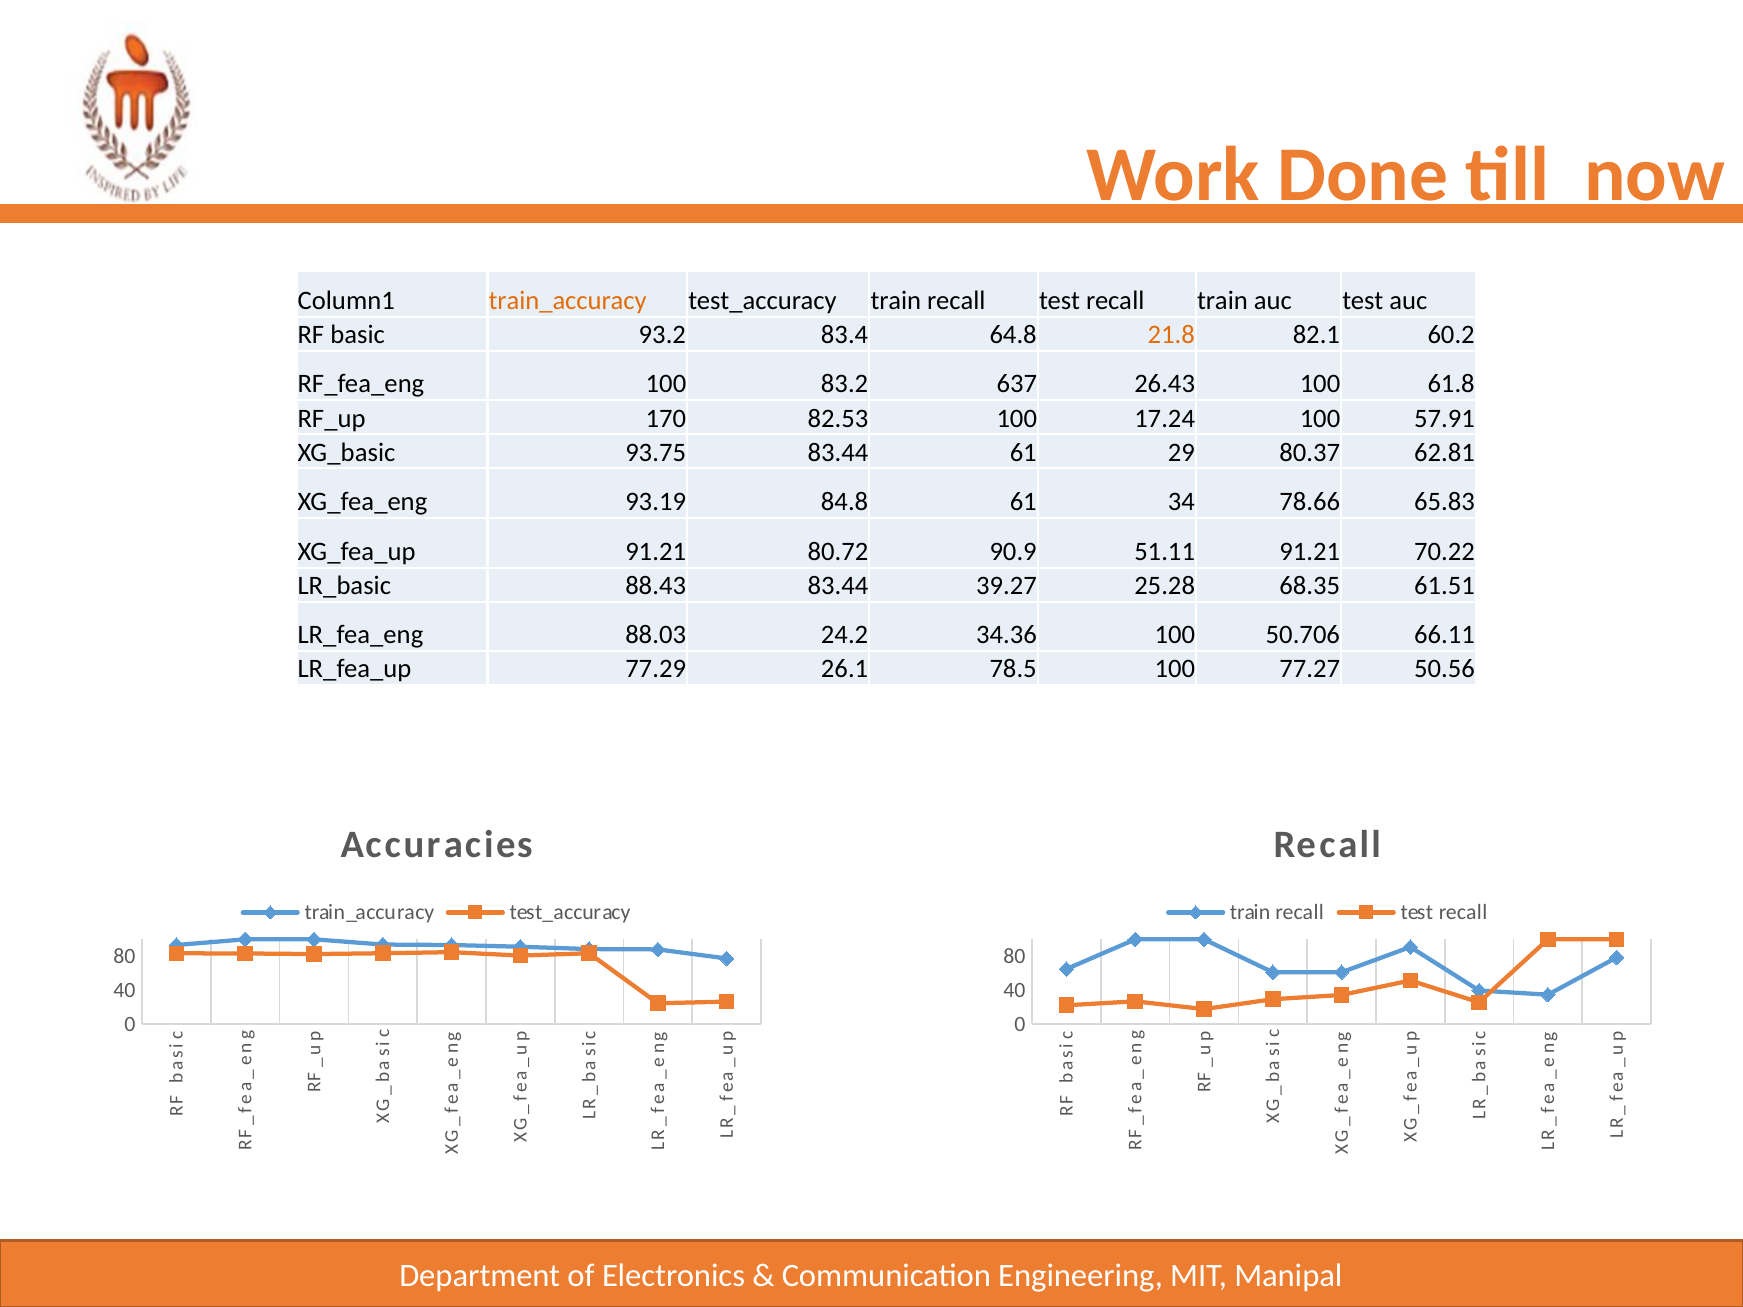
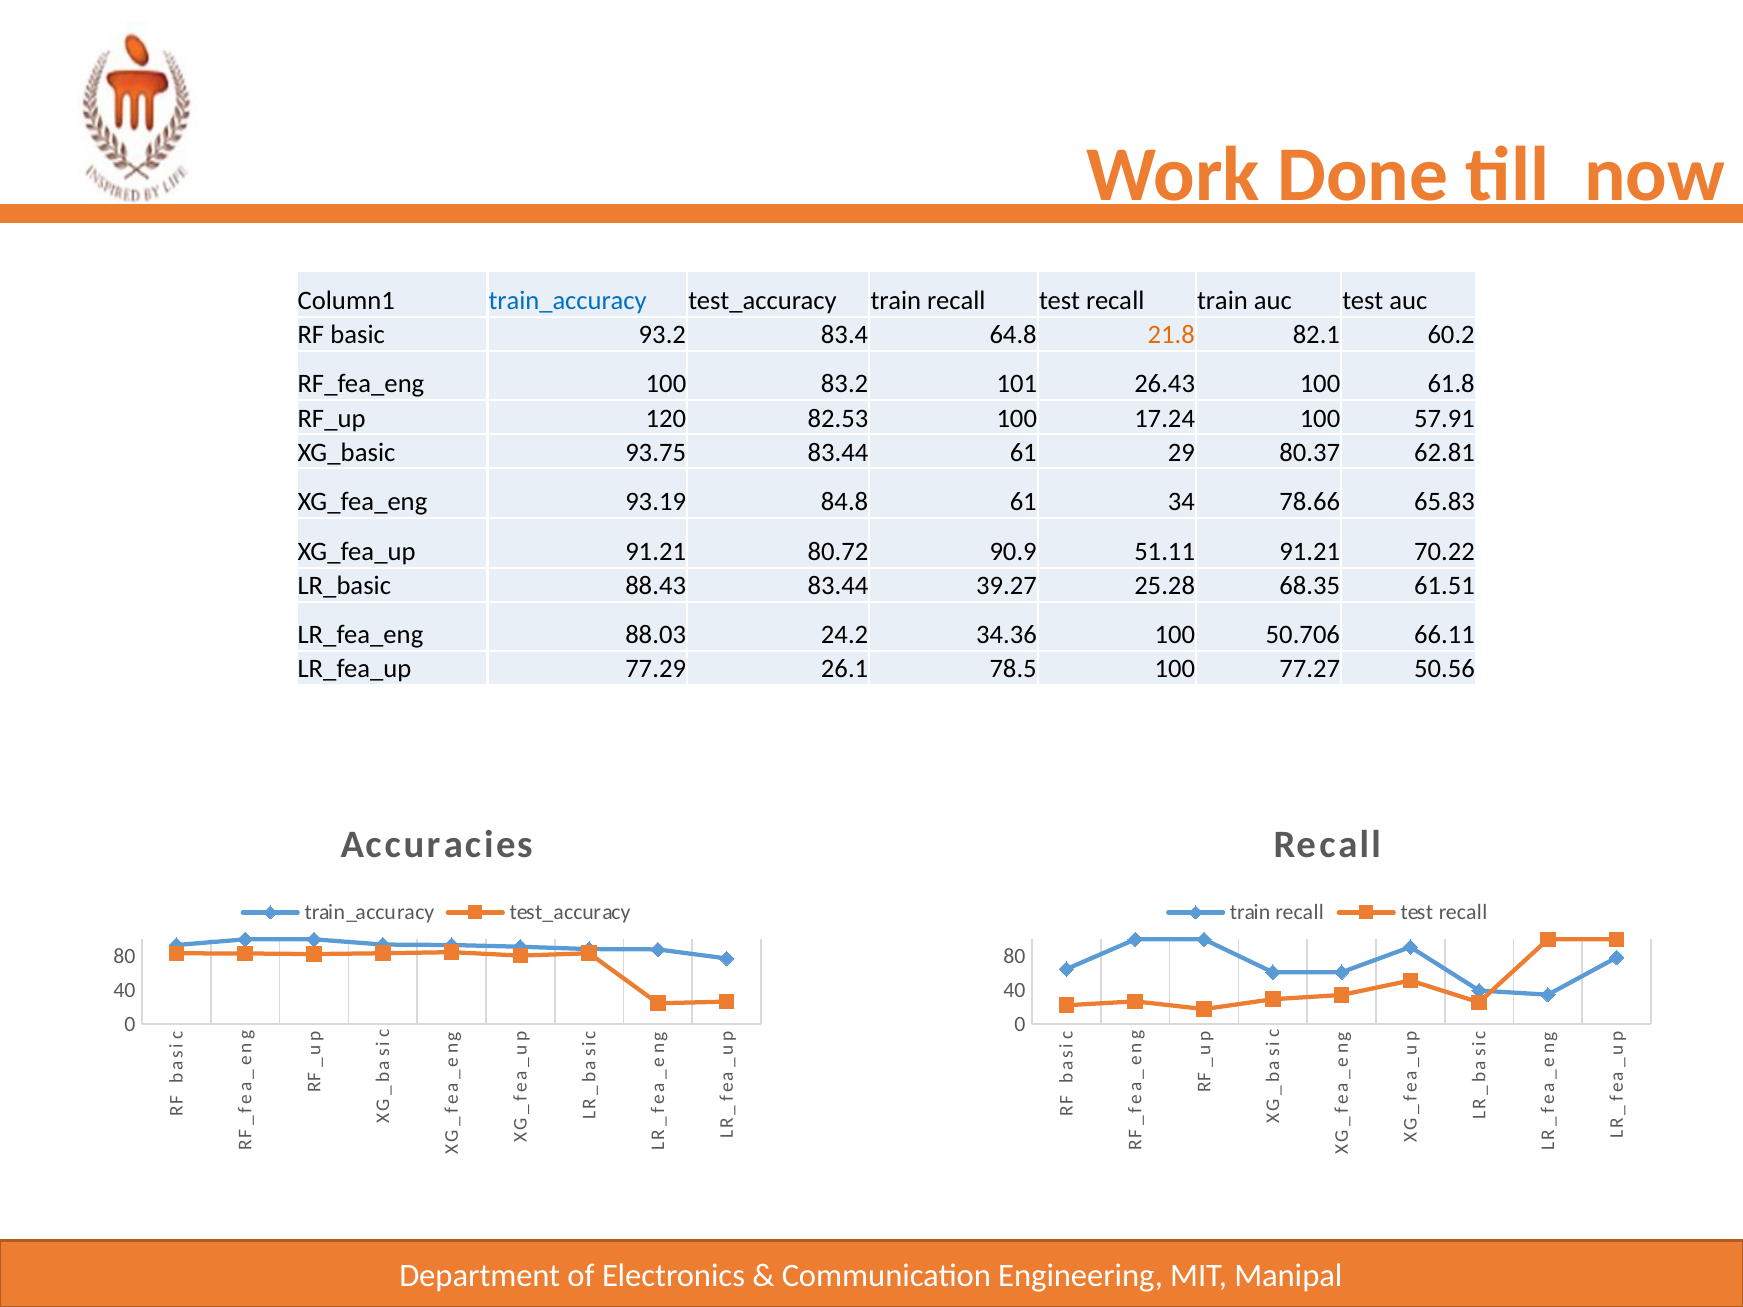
train_accuracy colour: orange -> blue (568, 301)
637: 637 -> 101 (1017, 384)
170: 170 -> 120 (666, 418)
